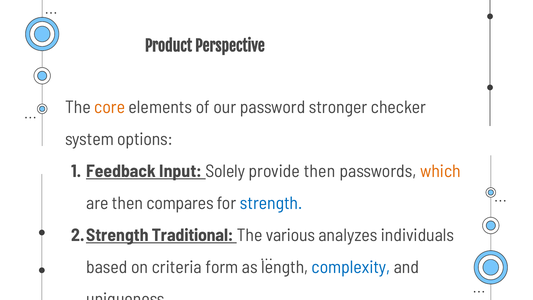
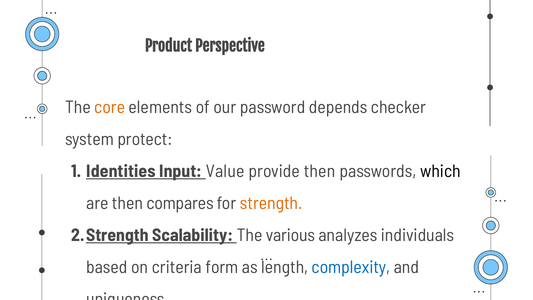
stronger: stronger -> depends (338, 107)
system options: options -> protect (145, 139)
Feedback: Feedback -> Identities (121, 171)
Solely: Solely -> Value (225, 171)
which colour: orange -> black (440, 171)
strength colour: blue -> orange (271, 203)
Traditional: Traditional -> Scalability (193, 235)
